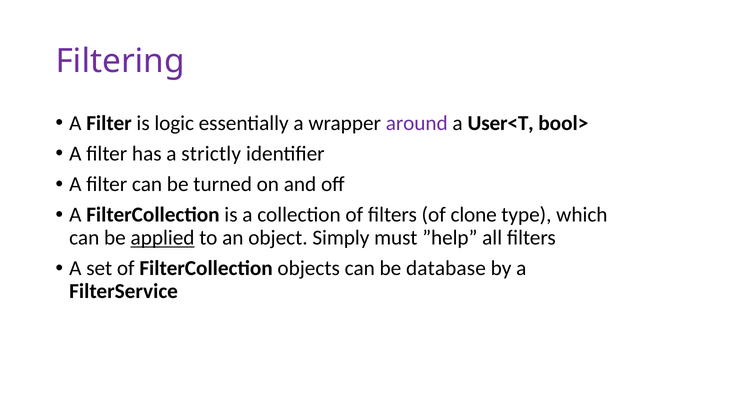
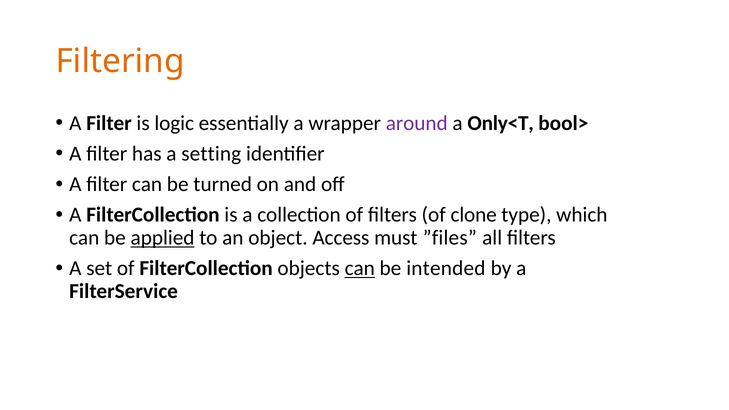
Filtering colour: purple -> orange (120, 61)
User<T: User<T -> Only<T (501, 123)
strictly: strictly -> setting (211, 154)
Simply: Simply -> Access (341, 238)
”help: ”help -> ”files (450, 238)
can underline: none -> present (360, 268)
database: database -> intended (446, 268)
